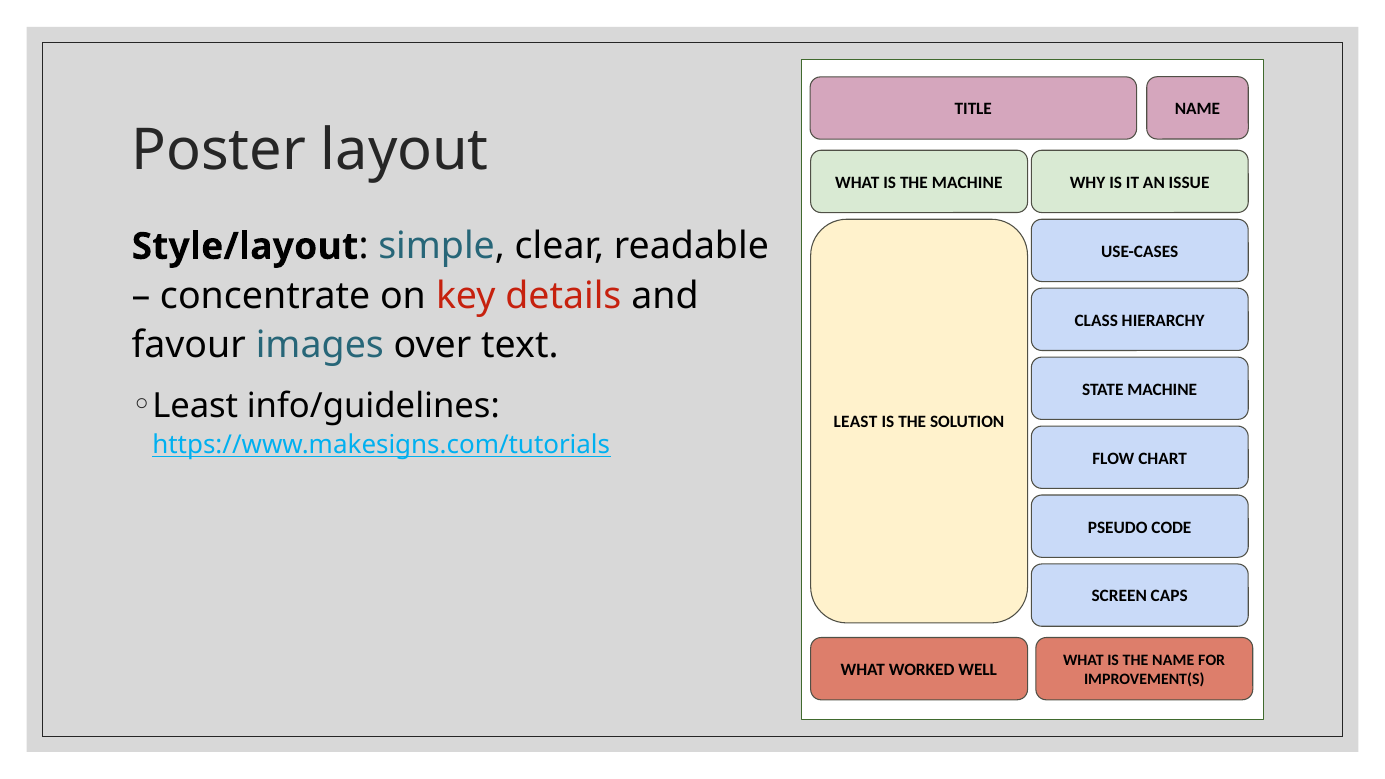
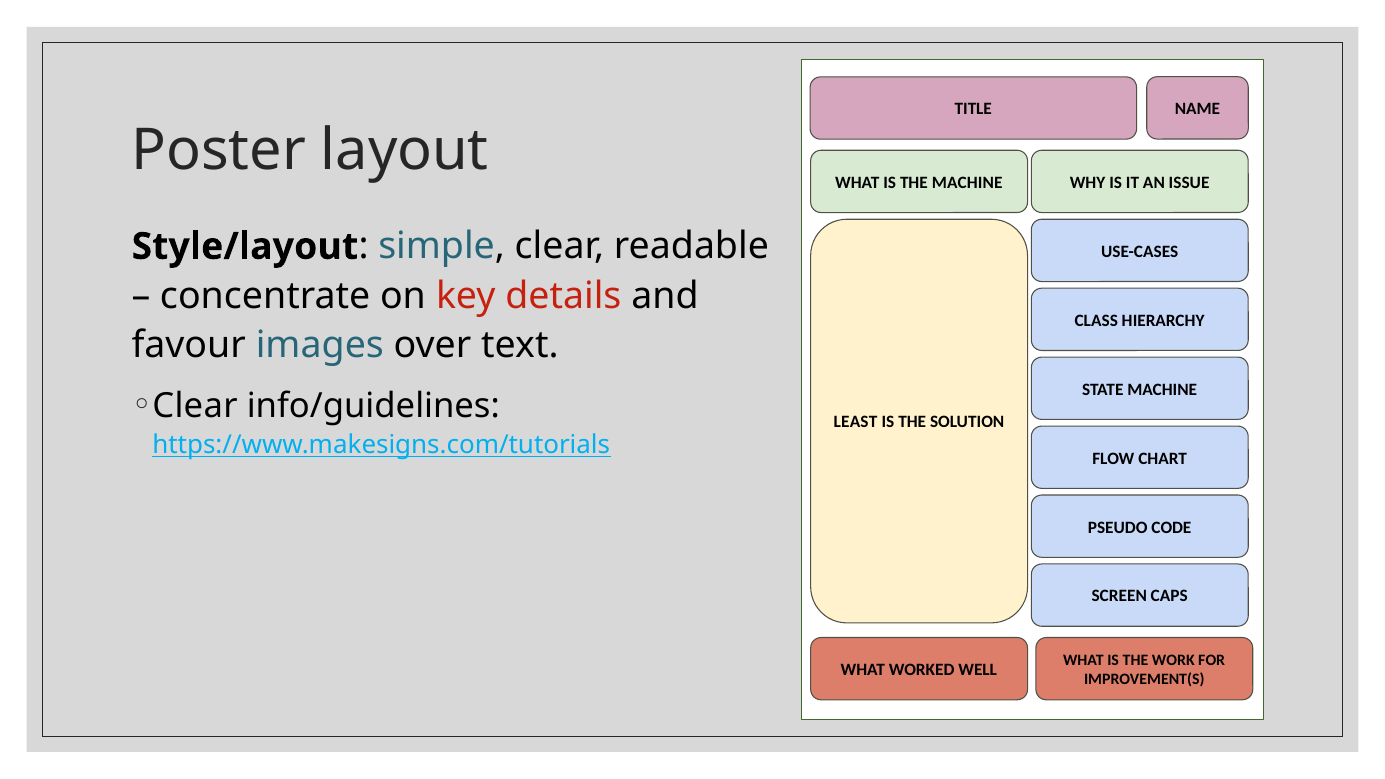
Least: Least -> Clear (195, 406)
THE NAME: NAME -> WORK (1173, 660)
